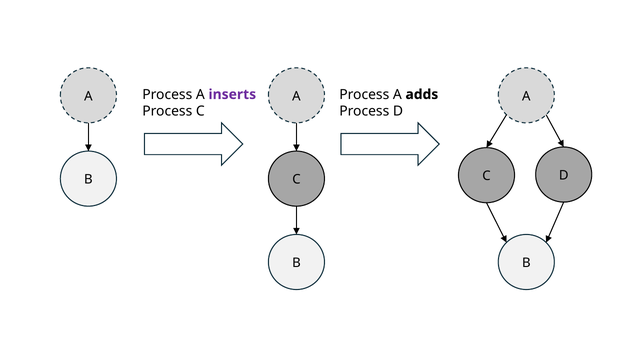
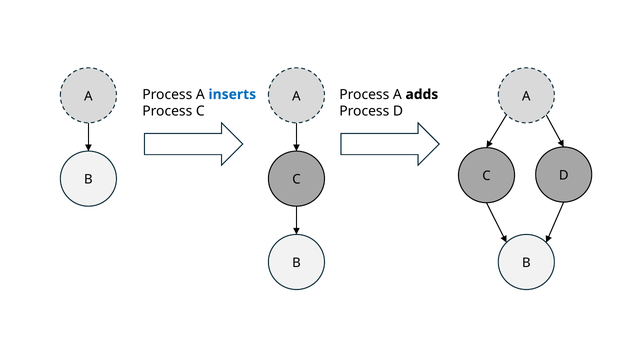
inserts colour: purple -> blue (232, 94)
